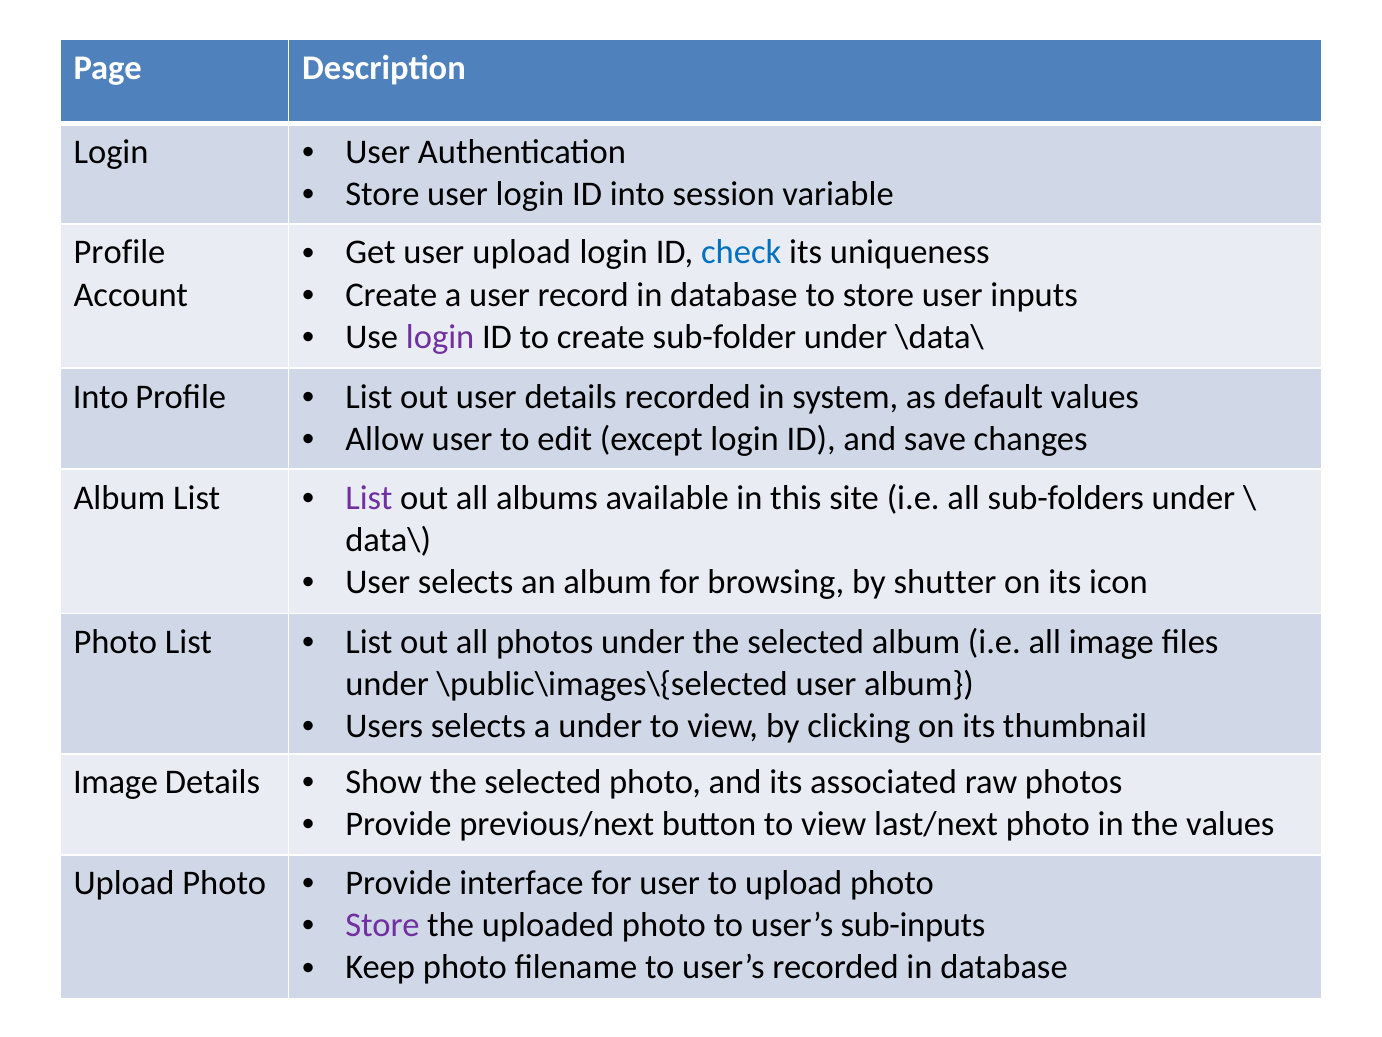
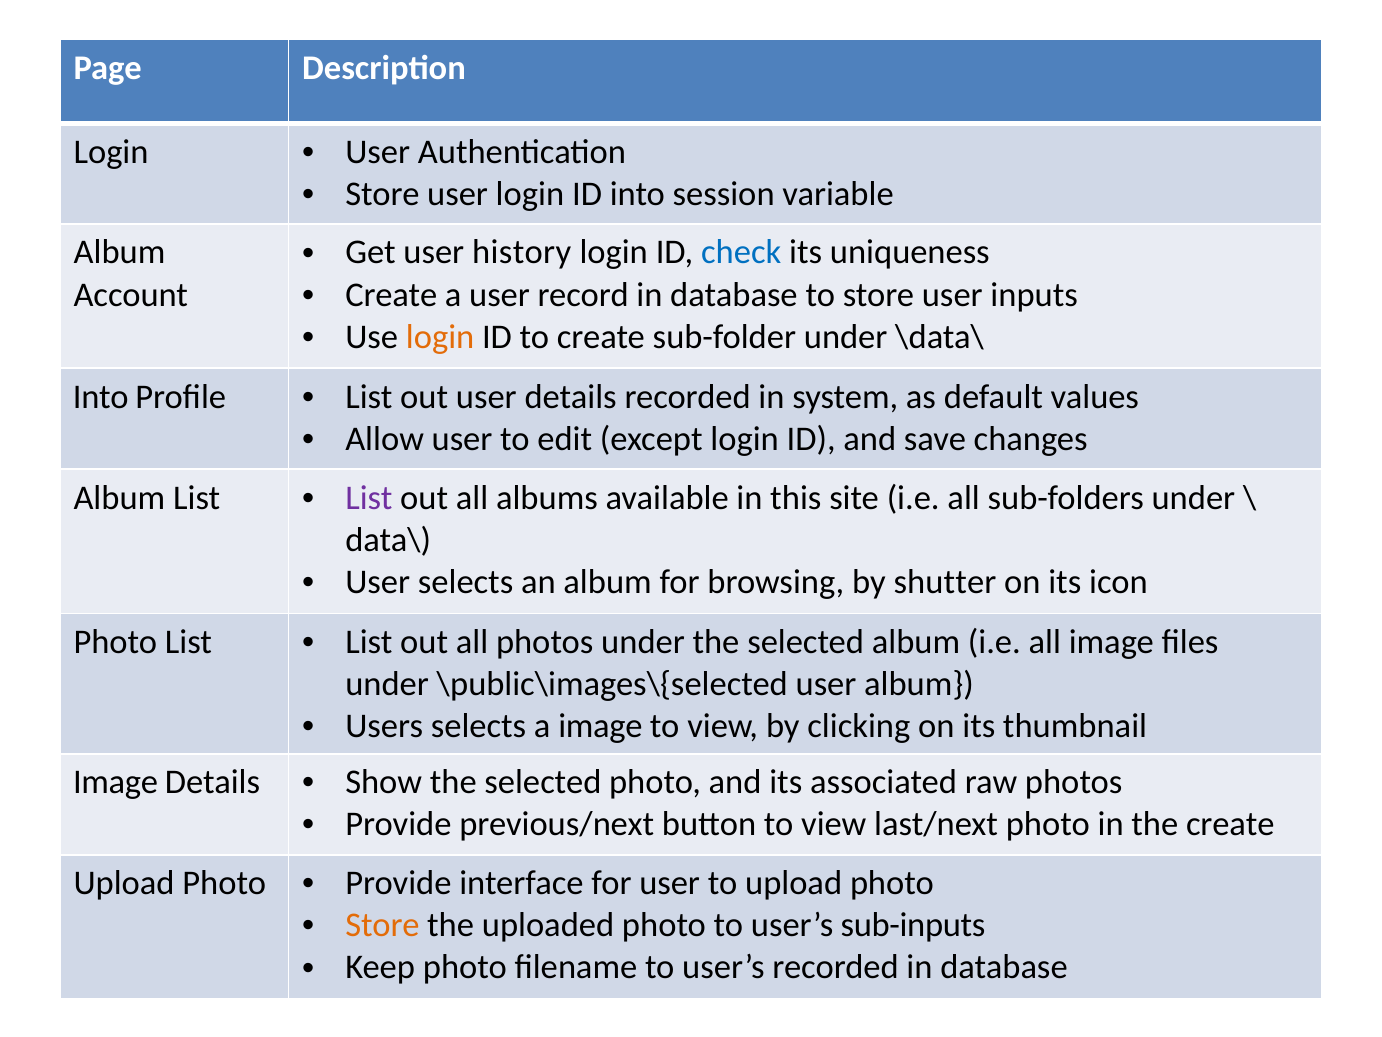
user upload: upload -> history (522, 252)
Profile: Profile -> Album (120, 252)
login colour: purple -> orange (440, 337)
a under: under -> image (600, 726)
the values: values -> create (1230, 824)
Store colour: purple -> orange (383, 925)
